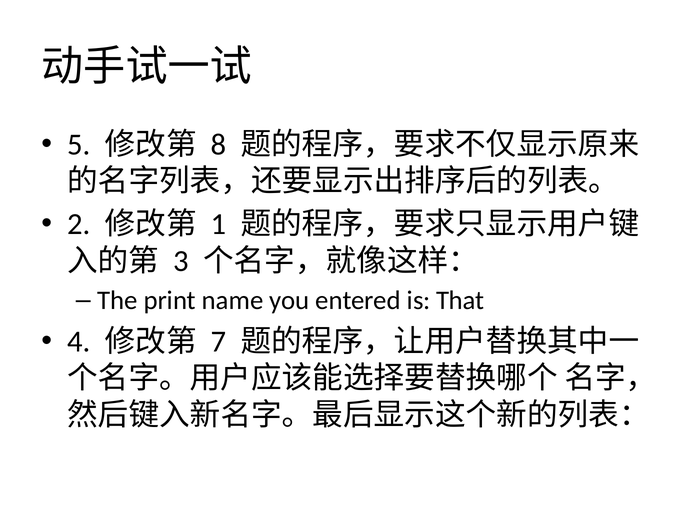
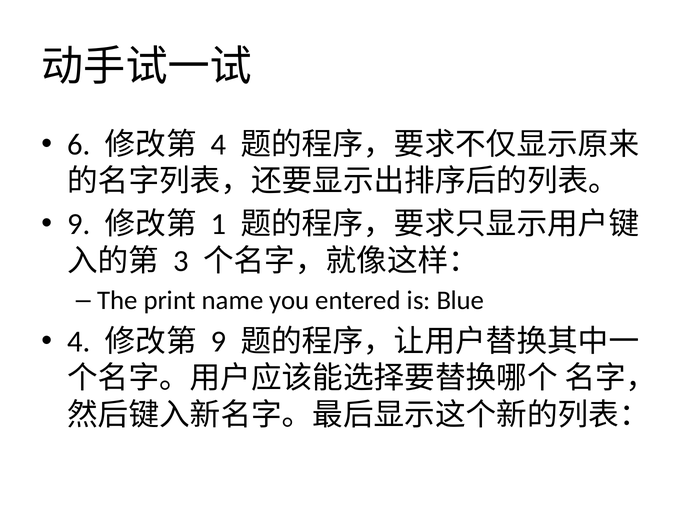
5: 5 -> 6 (79, 145)
8: 8 -> 4 (219, 145)
2: 2 -> 9 (79, 224)
That: That -> Blue (460, 301)
7: 7 -> 9 (219, 341)
